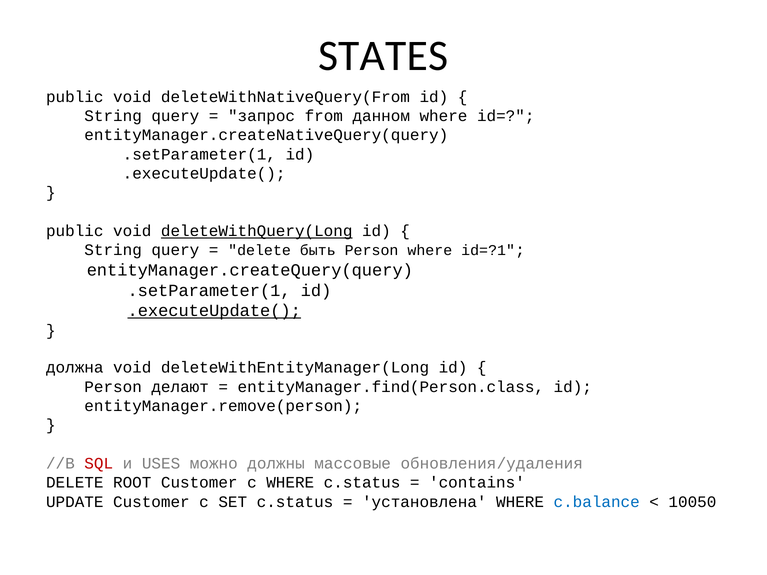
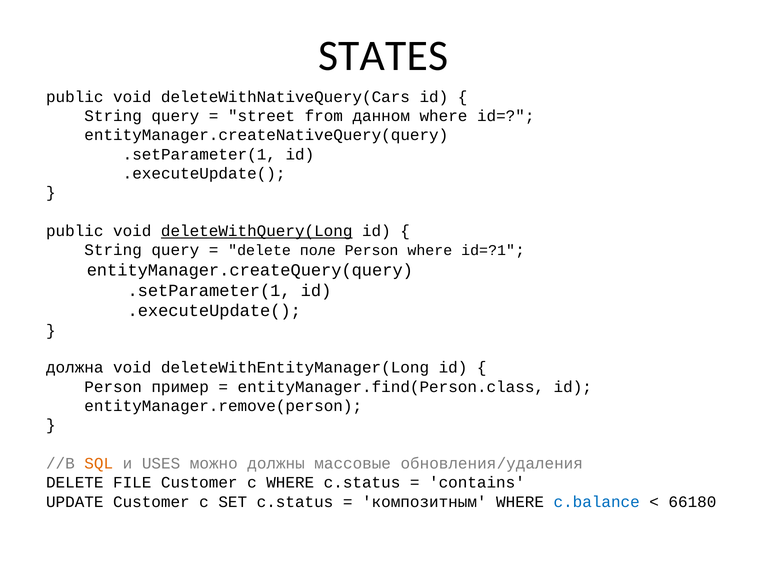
deleteWithNativeQuery(From: deleteWithNativeQuery(From -> deleteWithNativeQuery(Cars (285, 97)
запрос: запрос -> street (262, 116)
быть: быть -> поле (318, 251)
.executeUpdate( underline: present -> none (214, 311)
делают: делают -> пример (180, 387)
SQL colour: red -> orange (99, 464)
ROOT: ROOT -> FILE (132, 483)
установлена: установлена -> композитным (424, 502)
10050: 10050 -> 66180 (692, 502)
